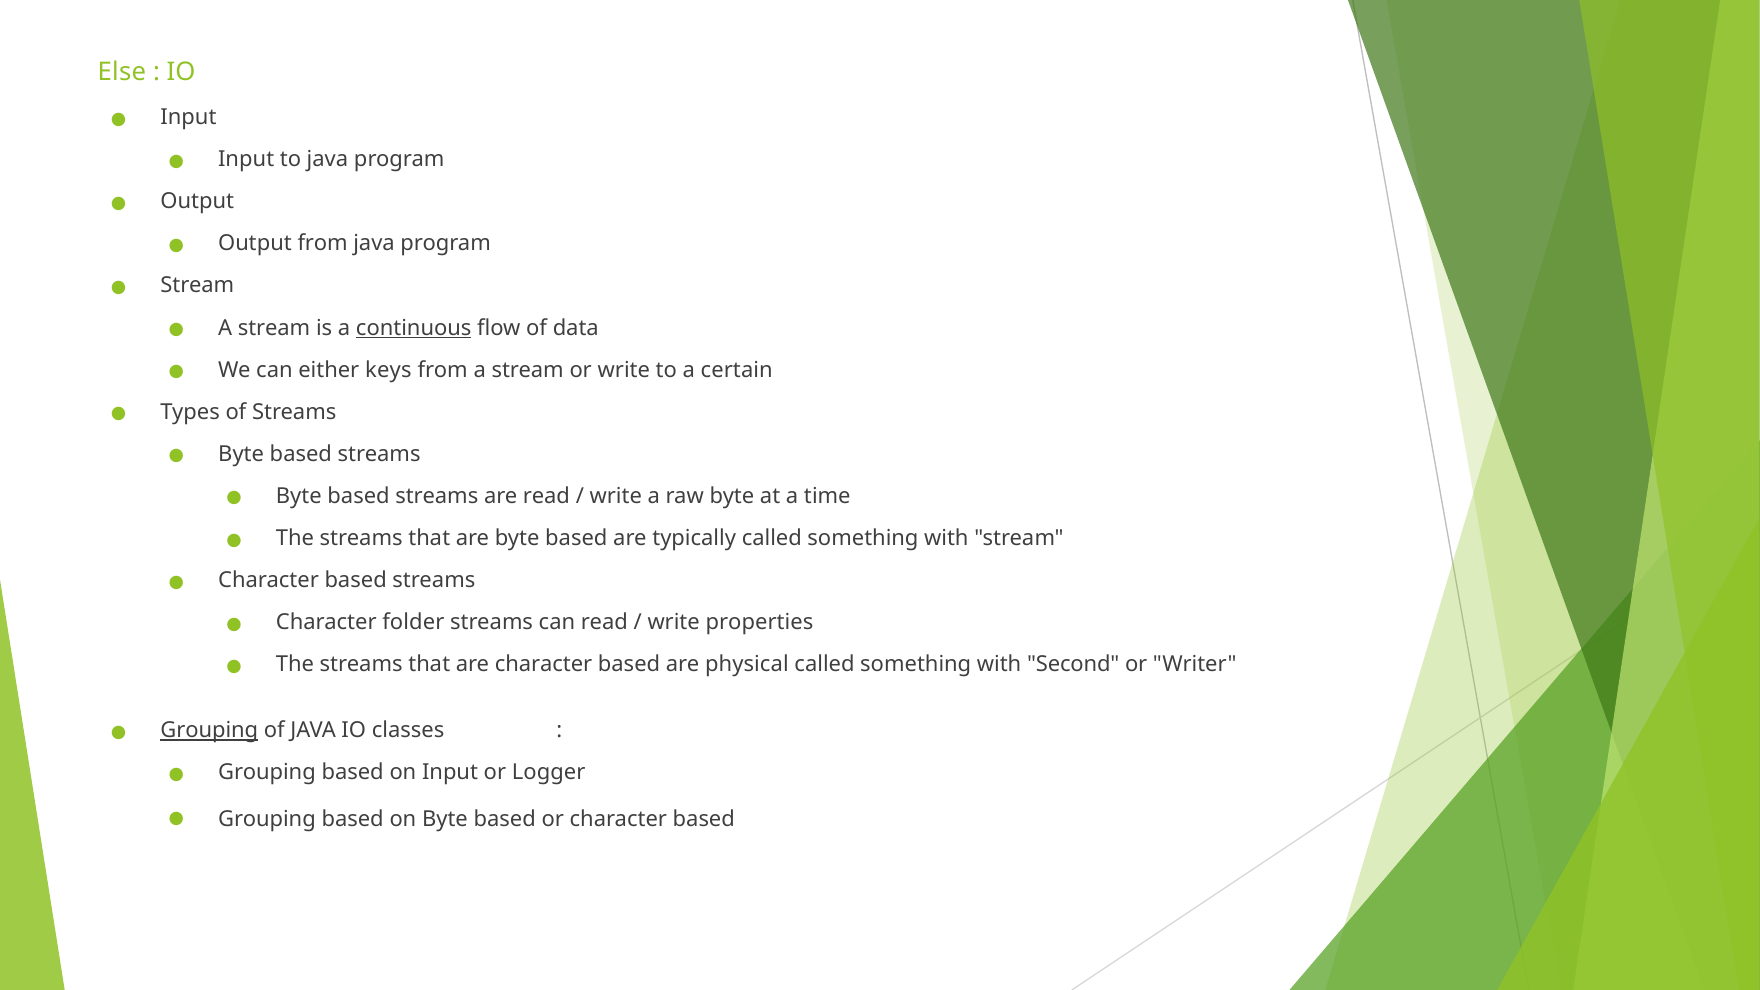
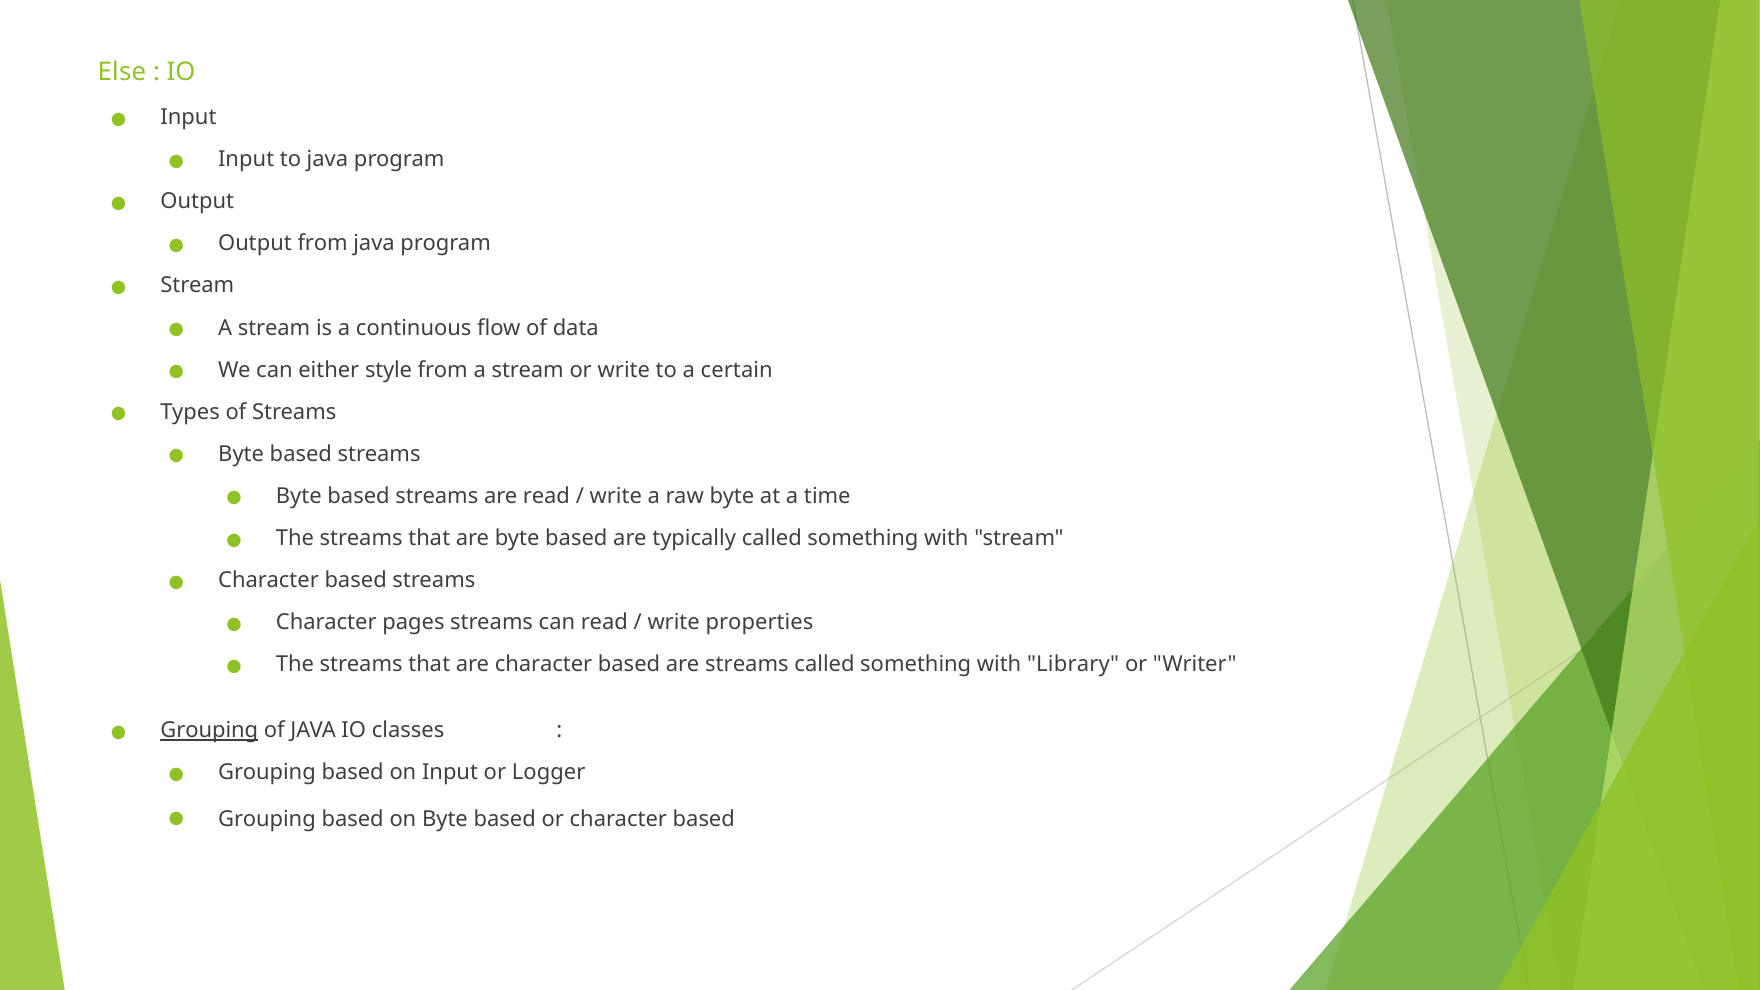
continuous underline: present -> none (414, 328)
keys: keys -> style (389, 370)
folder: folder -> pages (413, 622)
are physical: physical -> streams (747, 665)
Second: Second -> Library (1073, 665)
